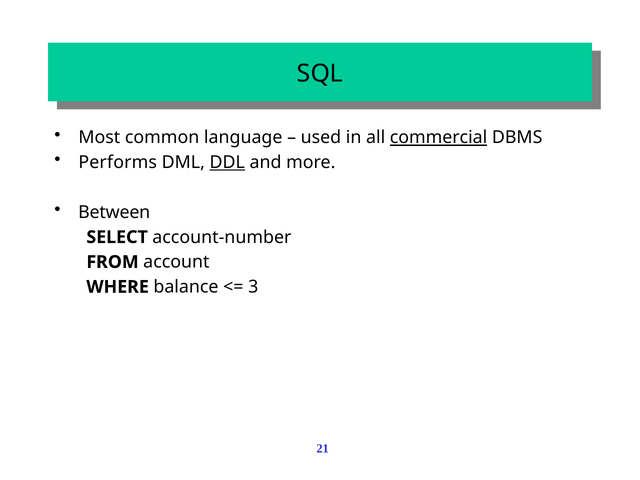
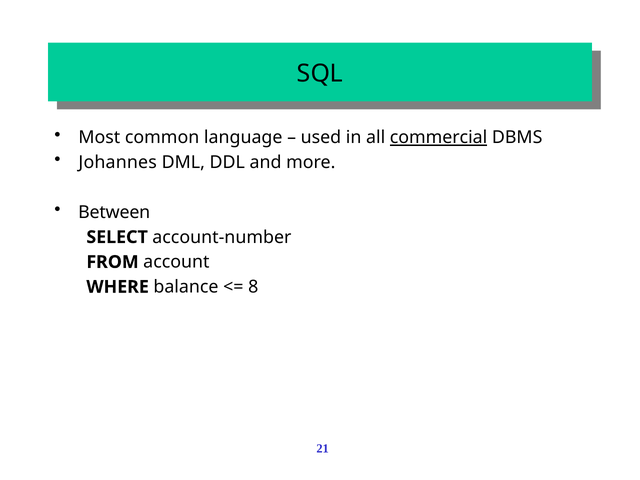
Performs: Performs -> Johannes (118, 162)
DDL underline: present -> none (227, 162)
3: 3 -> 8 (253, 287)
